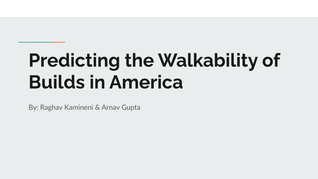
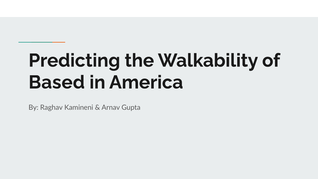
Builds: Builds -> Based (57, 82)
